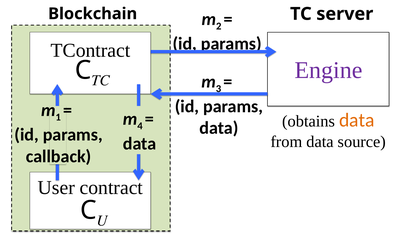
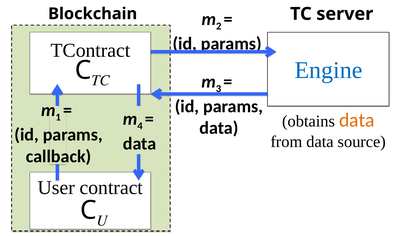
Engine colour: purple -> blue (329, 70)
